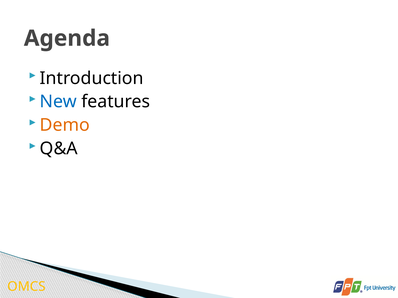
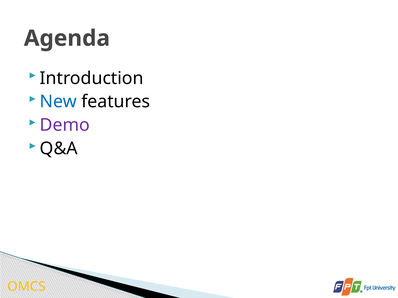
Demo colour: orange -> purple (65, 125)
